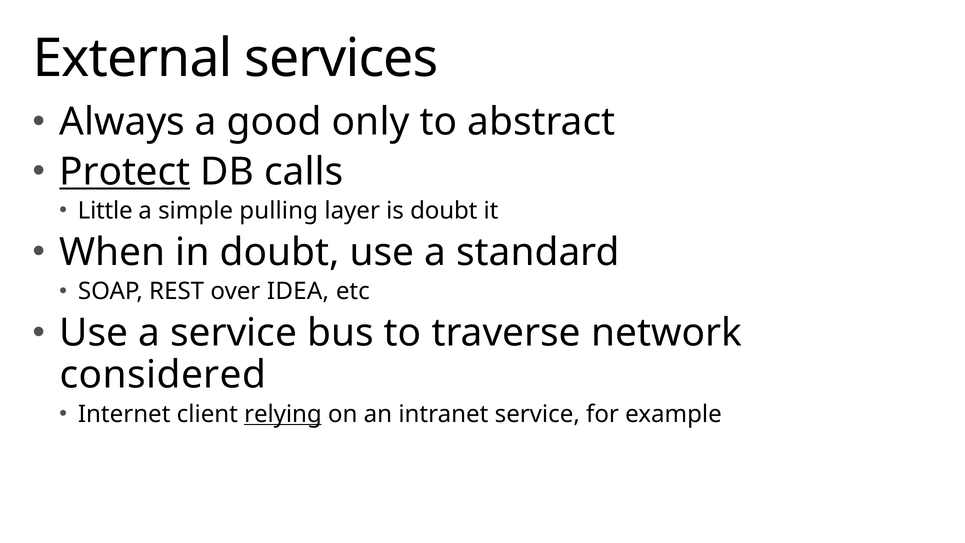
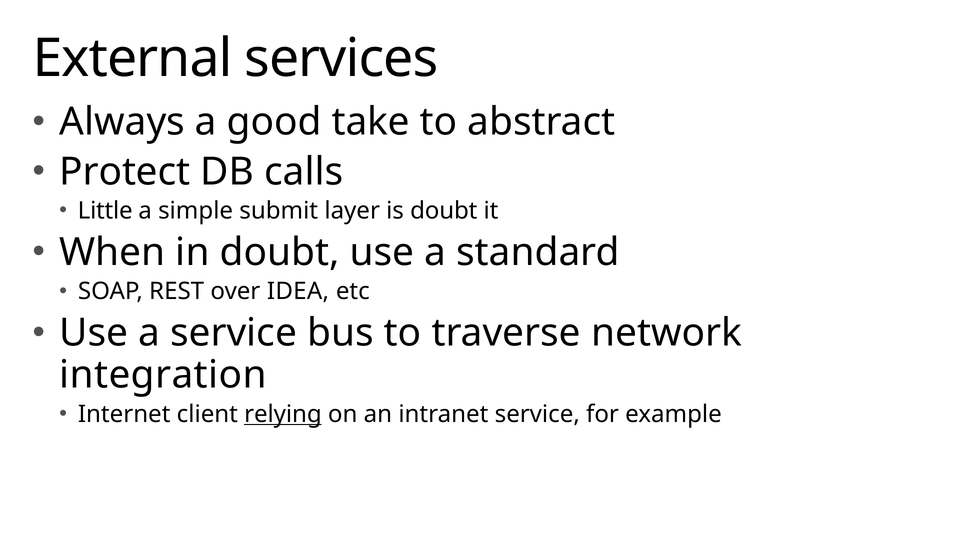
only: only -> take (371, 122)
Protect underline: present -> none (125, 172)
pulling: pulling -> submit (279, 211)
considered: considered -> integration (163, 375)
